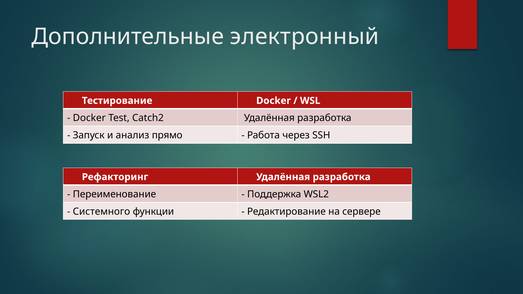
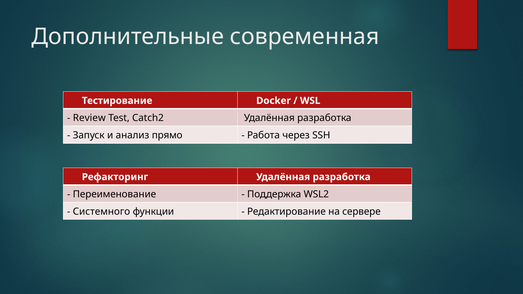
электронный: электронный -> современная (305, 37)
Docker: Docker -> Review (89, 118)
